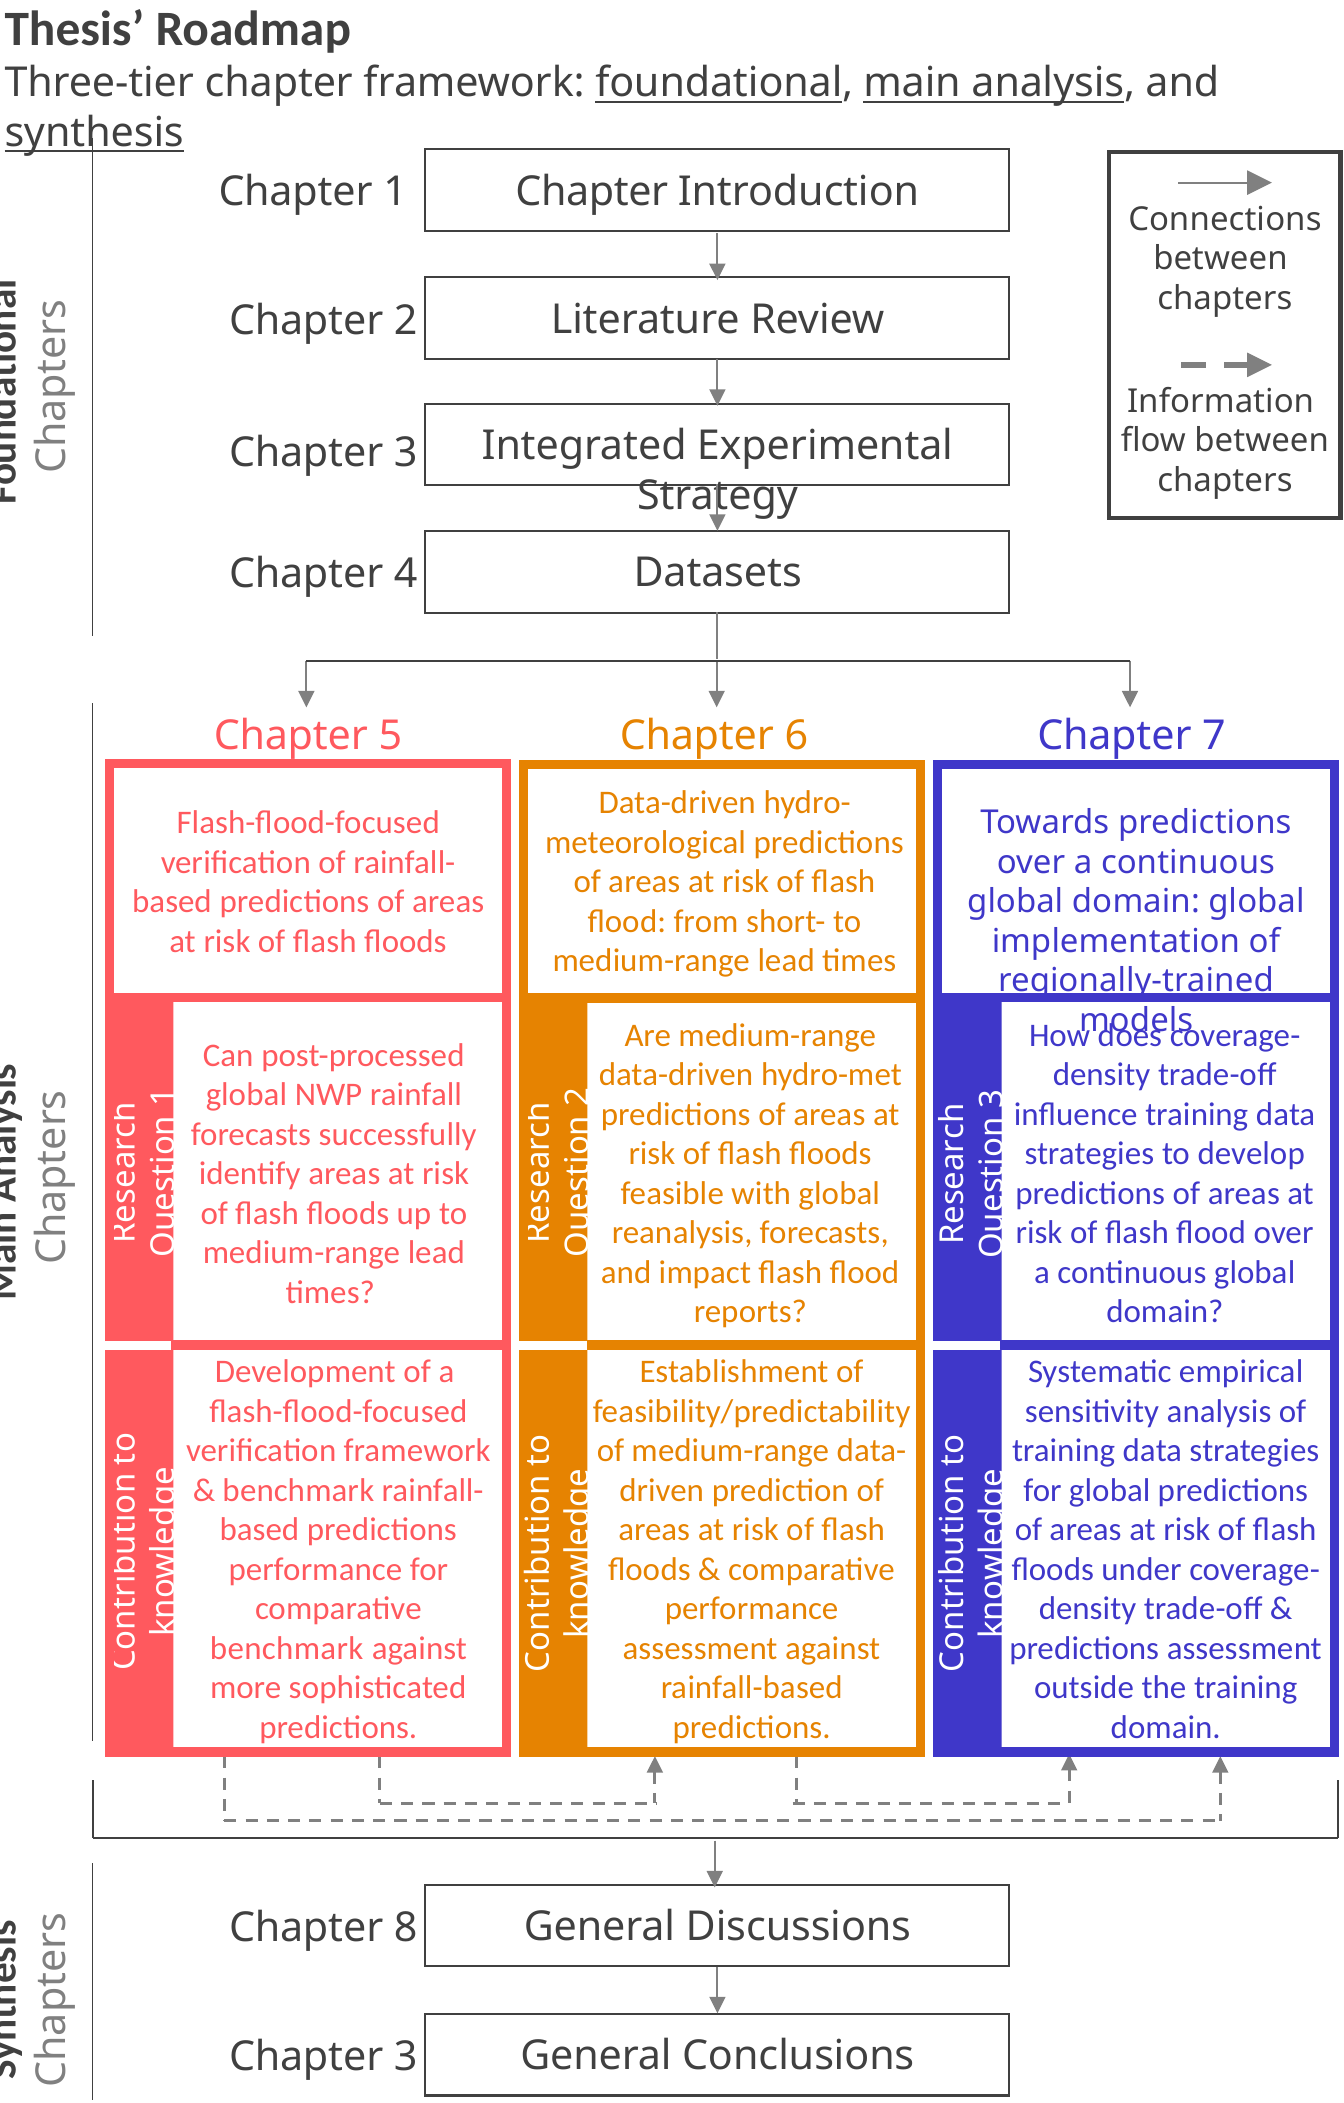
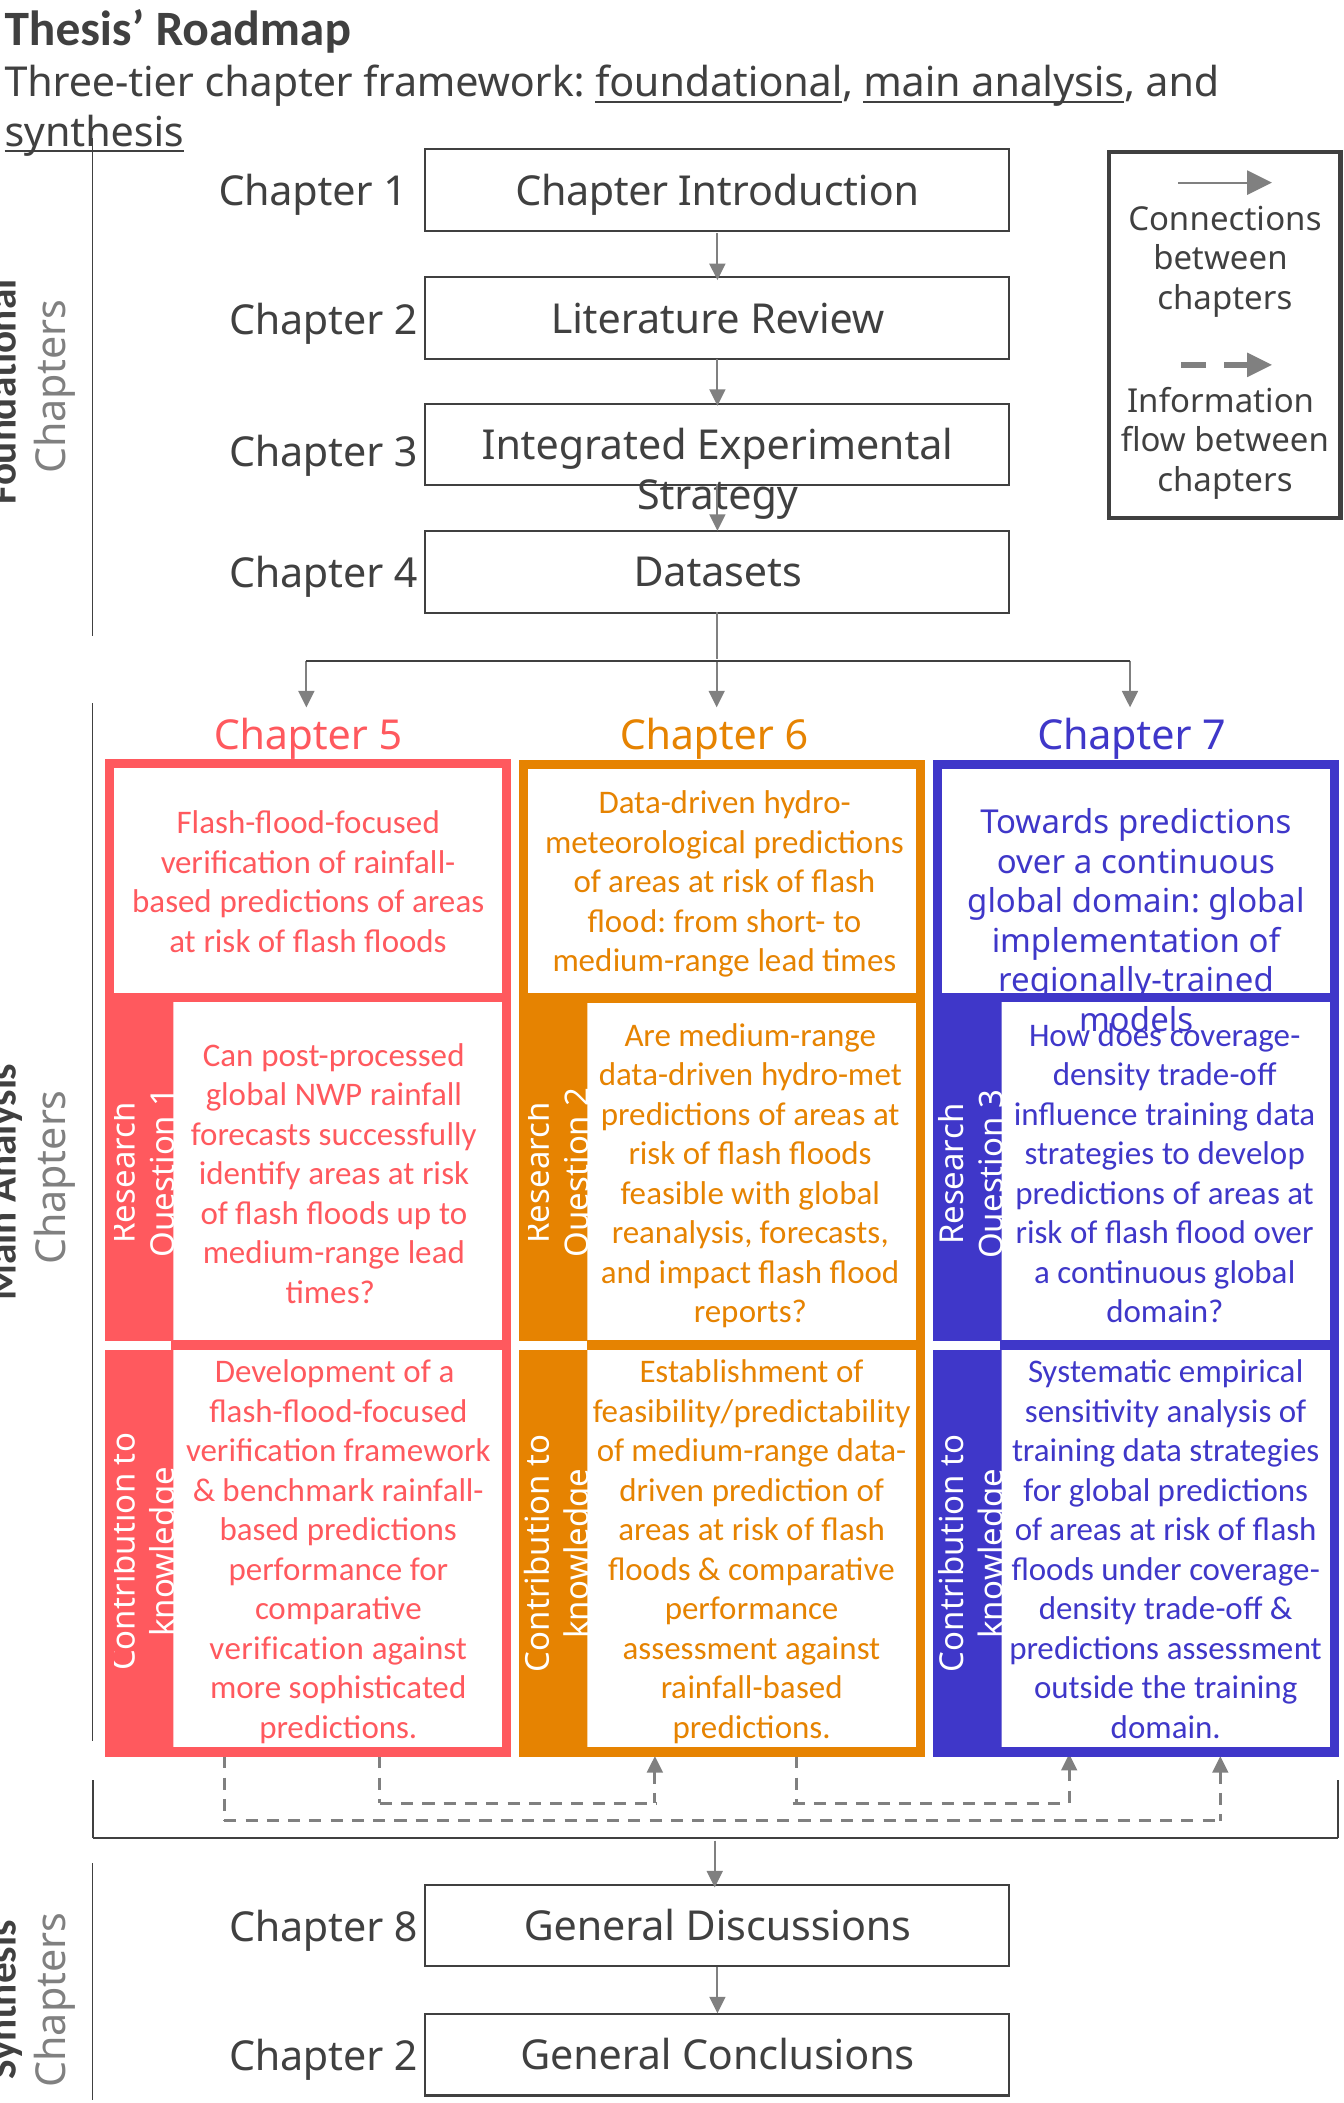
benchmark: benchmark -> verification (287, 1649)
3: 3 -> 2 (406, 2057)
